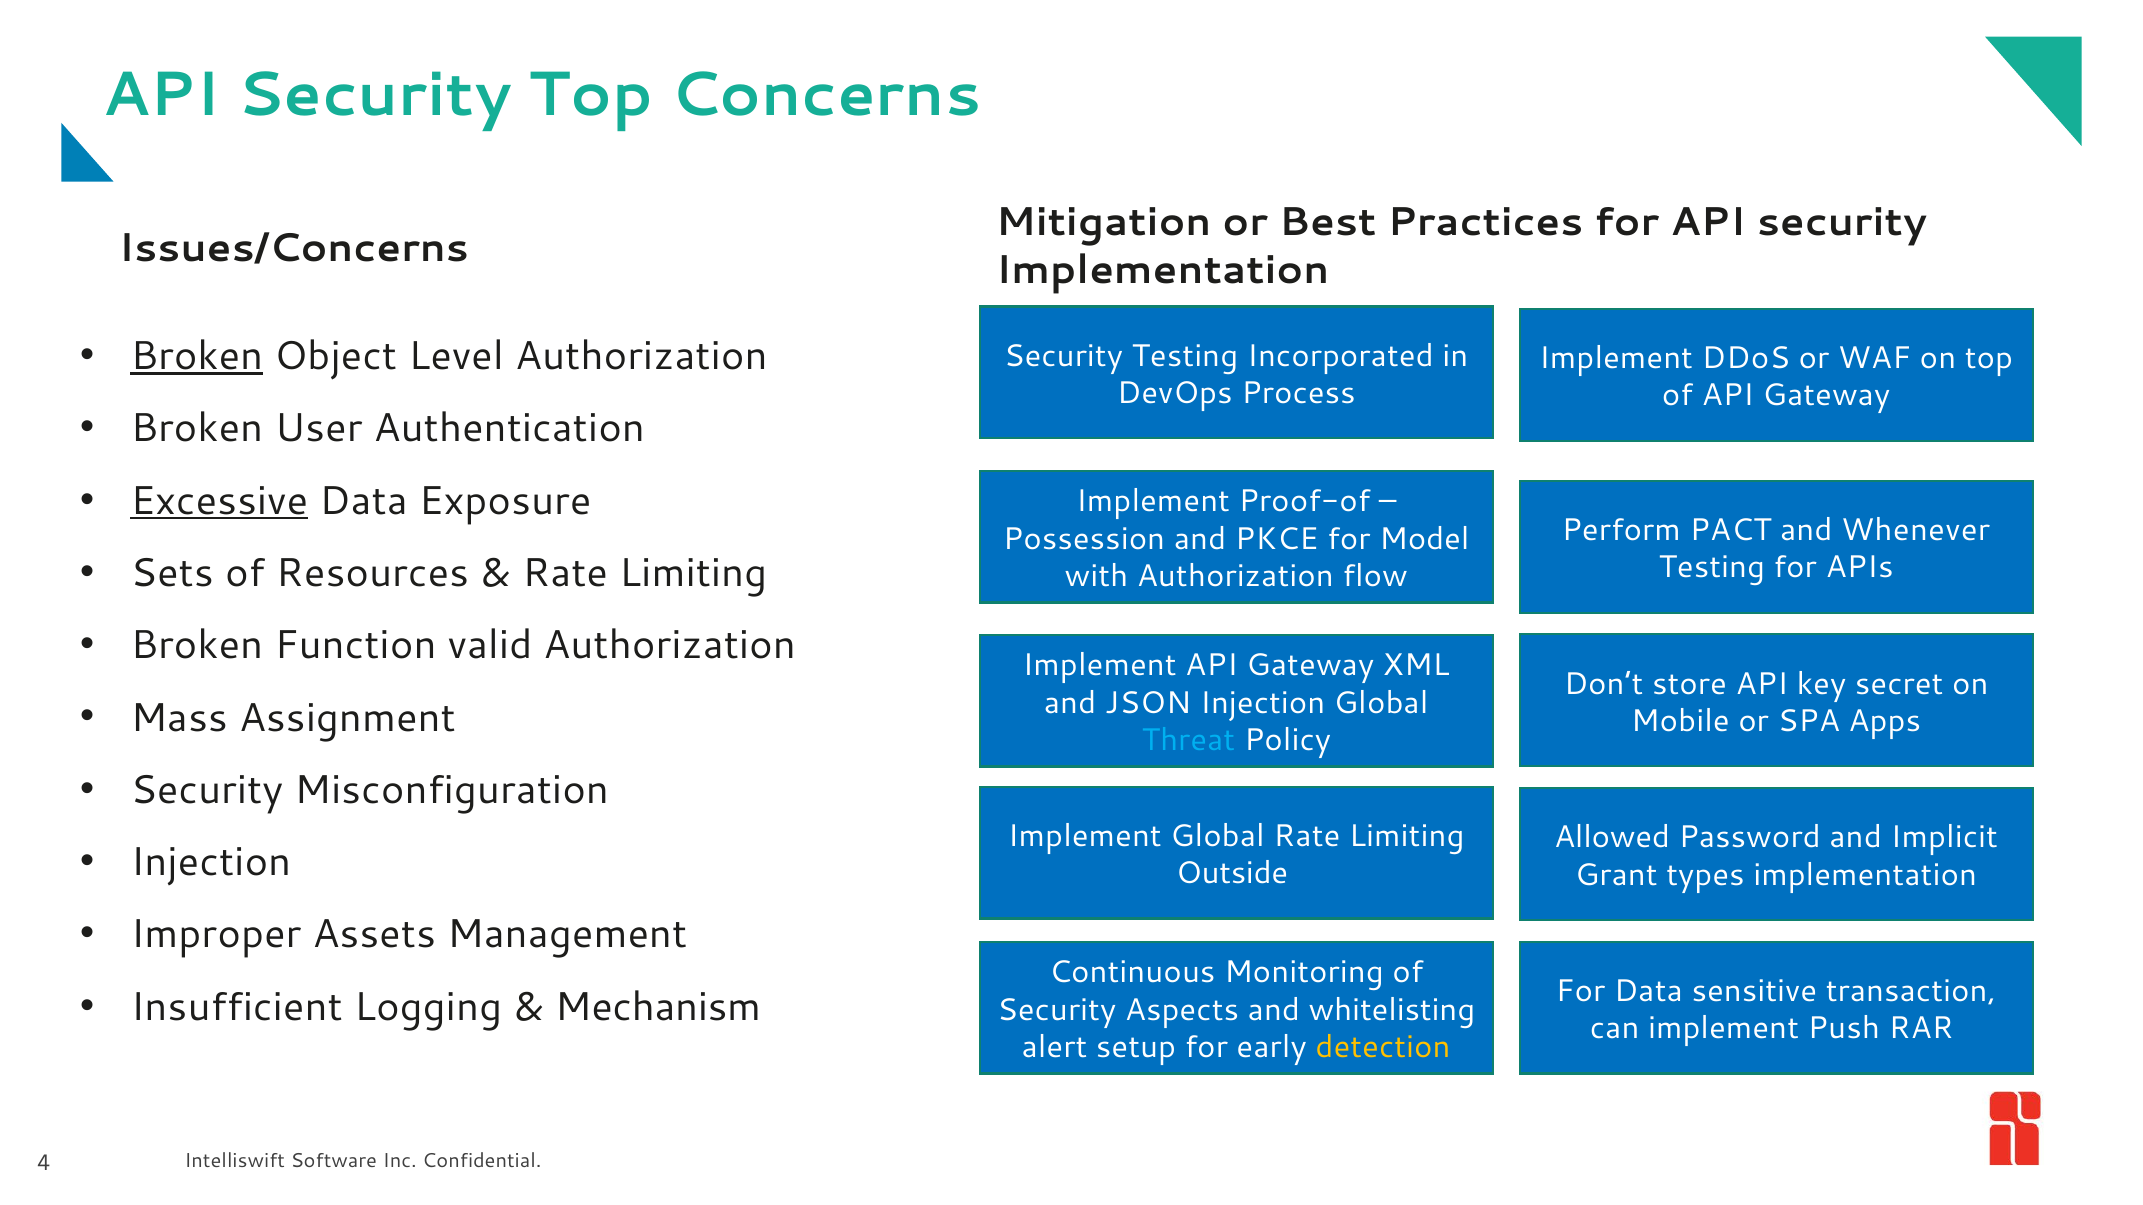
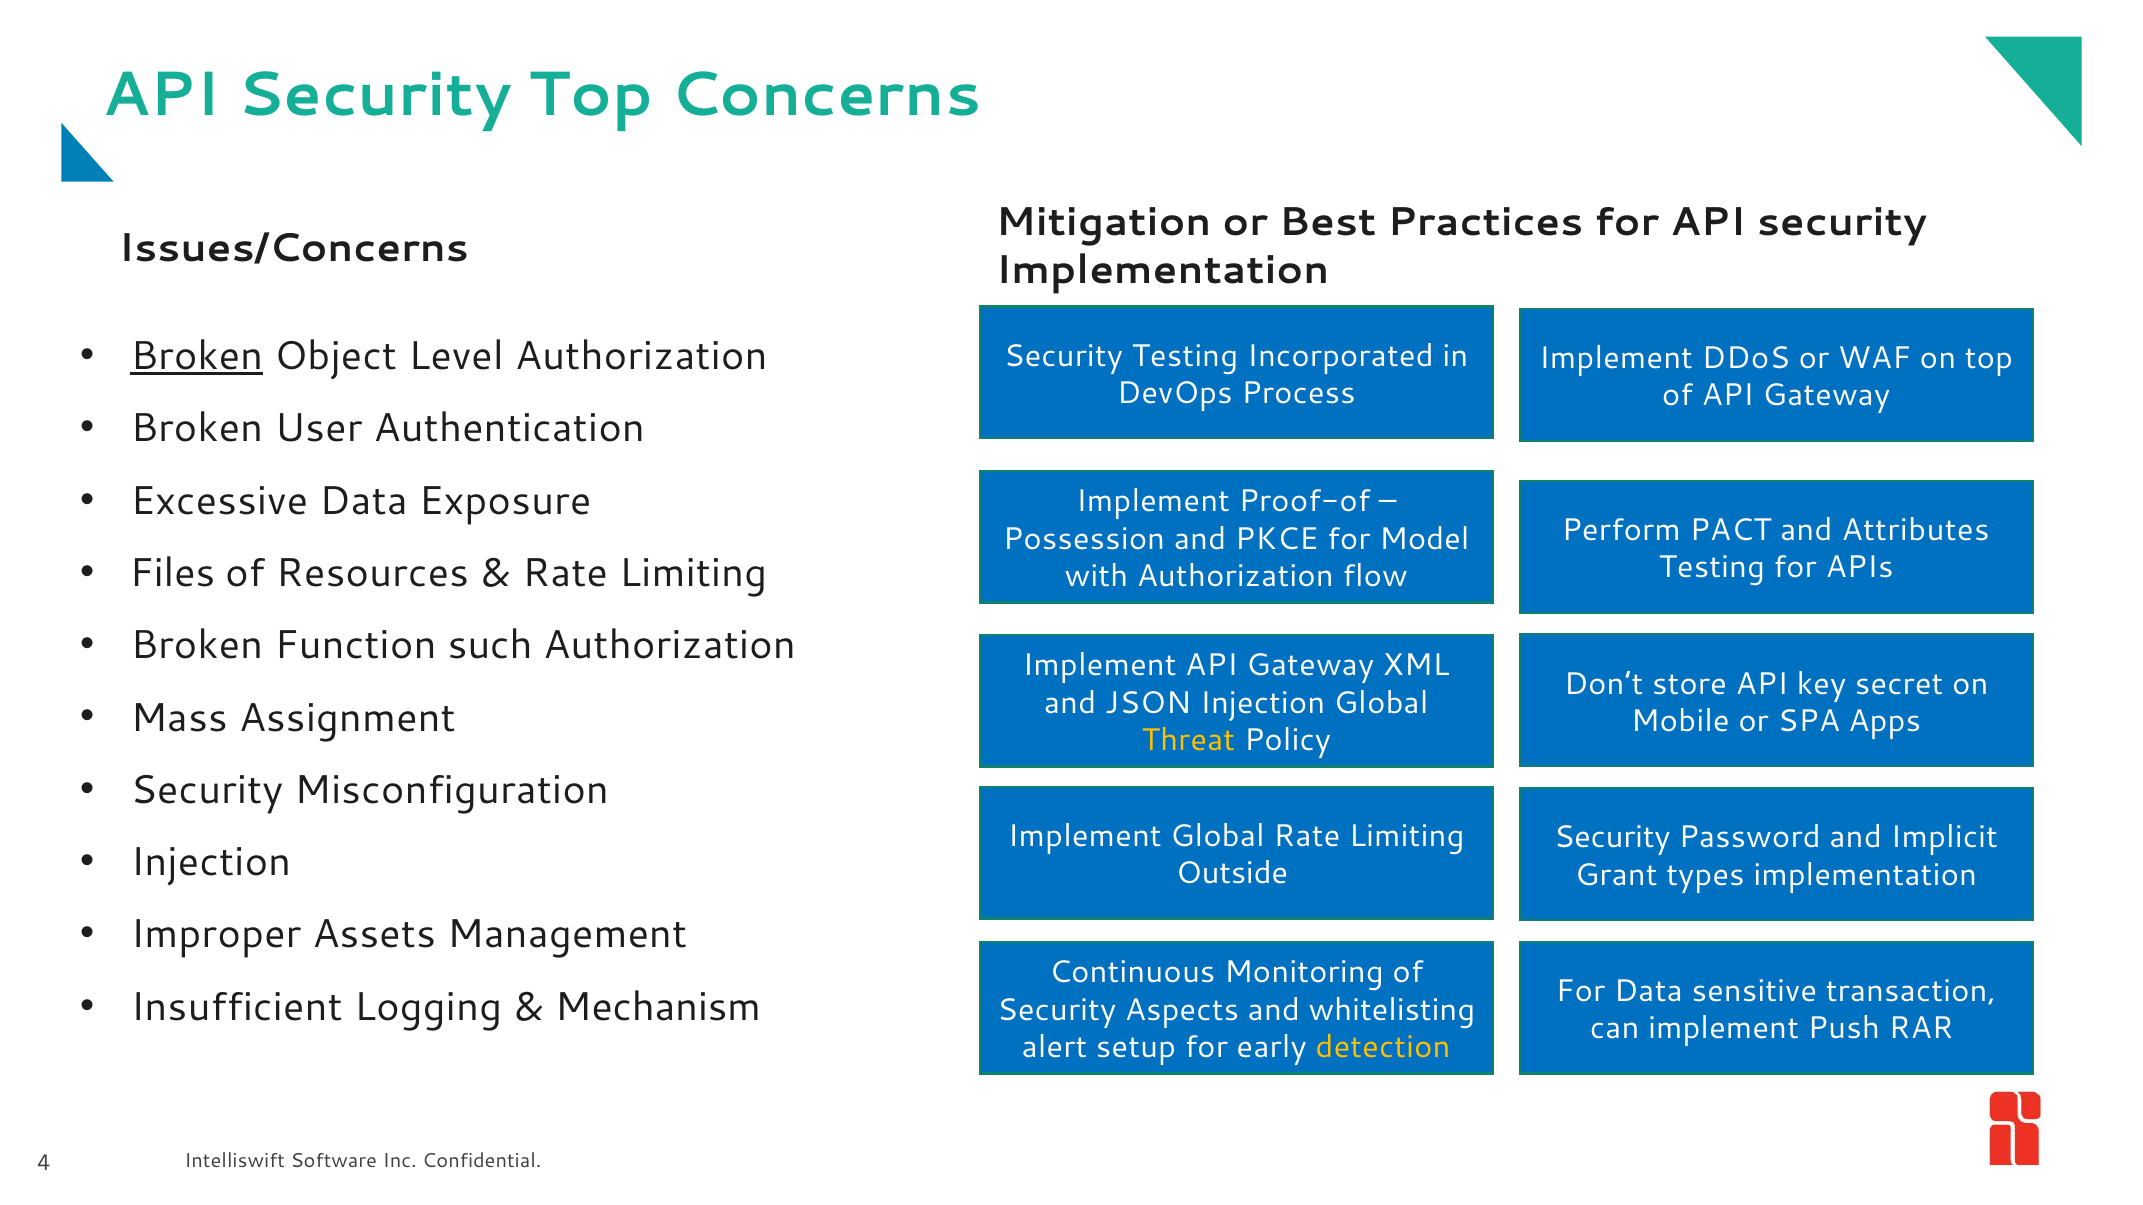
Excessive underline: present -> none (219, 501)
Whenever: Whenever -> Attributes (1916, 530)
Sets: Sets -> Files (172, 573)
valid: valid -> such (490, 646)
Threat colour: light blue -> yellow (1188, 741)
Allowed: Allowed -> Security (1612, 838)
